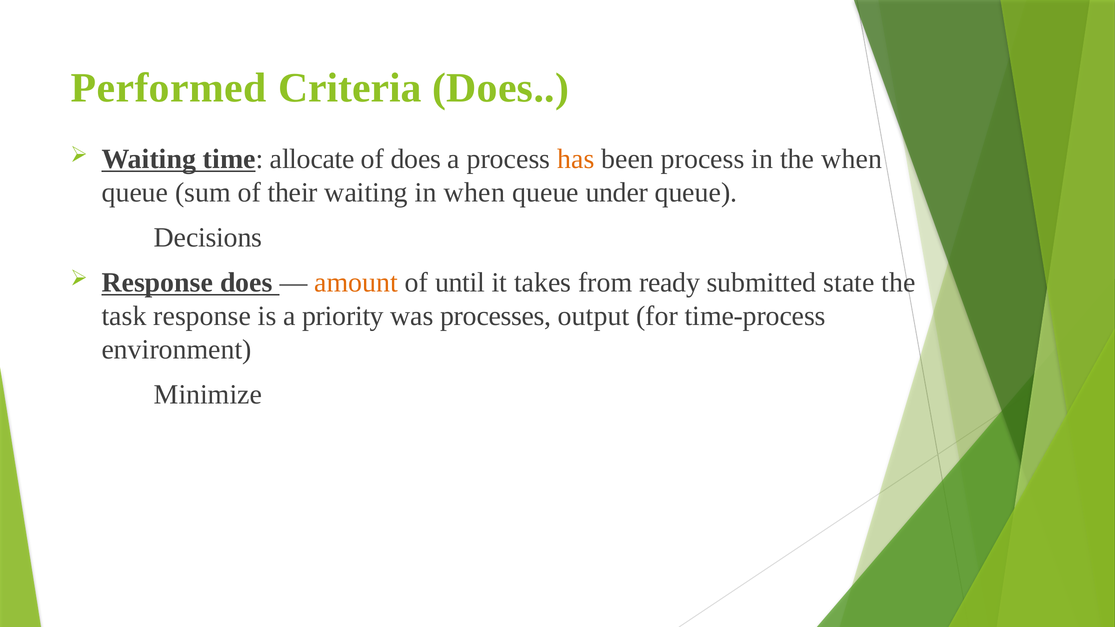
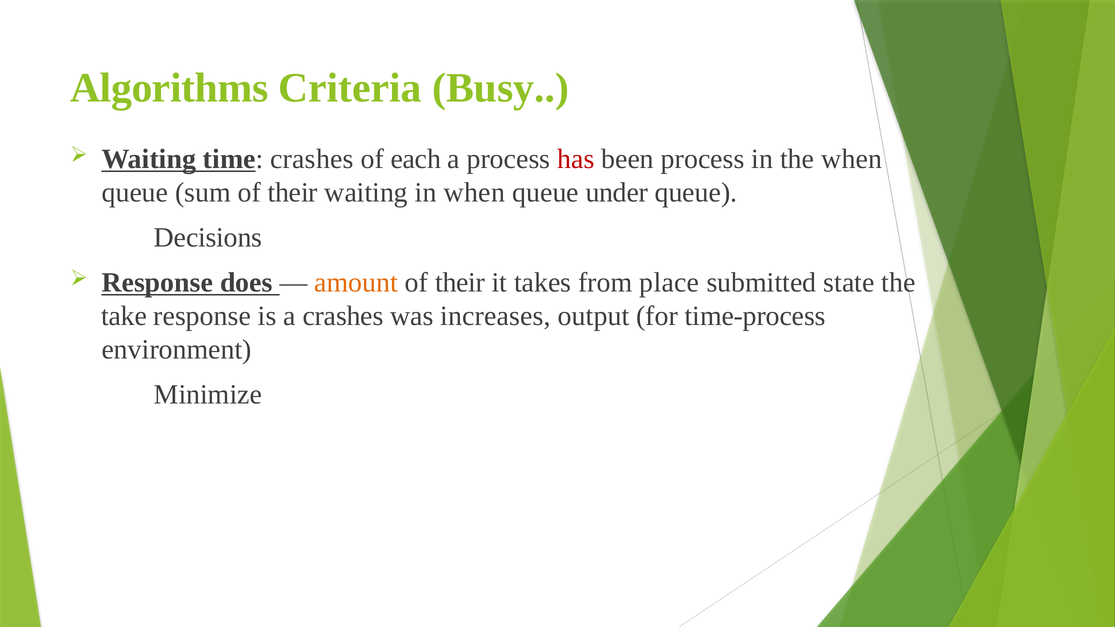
Performed: Performed -> Algorithms (169, 88)
Criteria Does: Does -> Busy (501, 88)
time allocate: allocate -> crashes (312, 159)
of does: does -> each (416, 159)
has colour: orange -> red (576, 159)
until: until -> their (460, 283)
ready: ready -> place (669, 283)
task: task -> take (124, 316)
a priority: priority -> crashes (343, 316)
processes: processes -> increases (496, 316)
